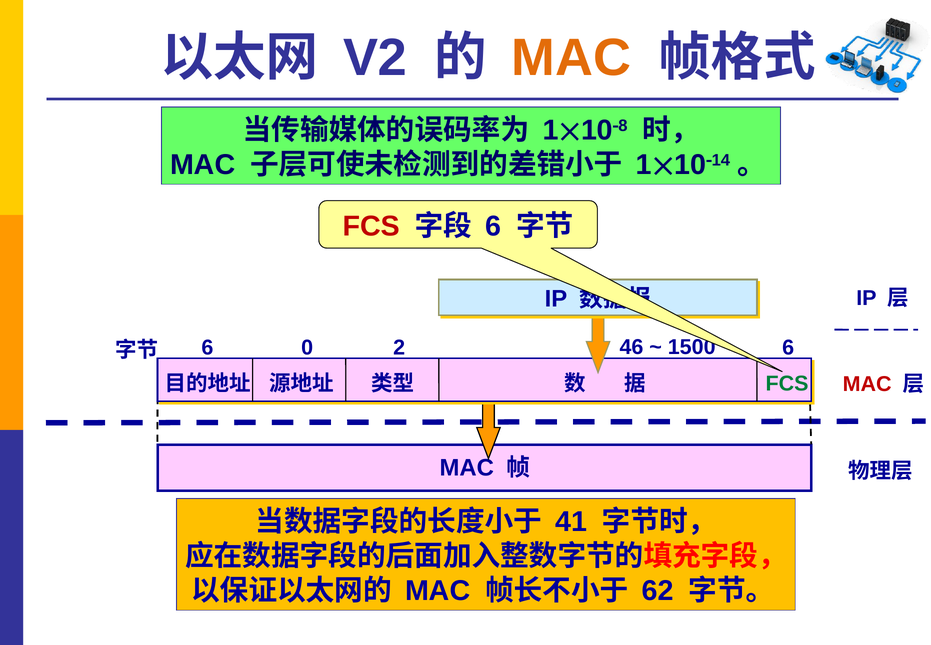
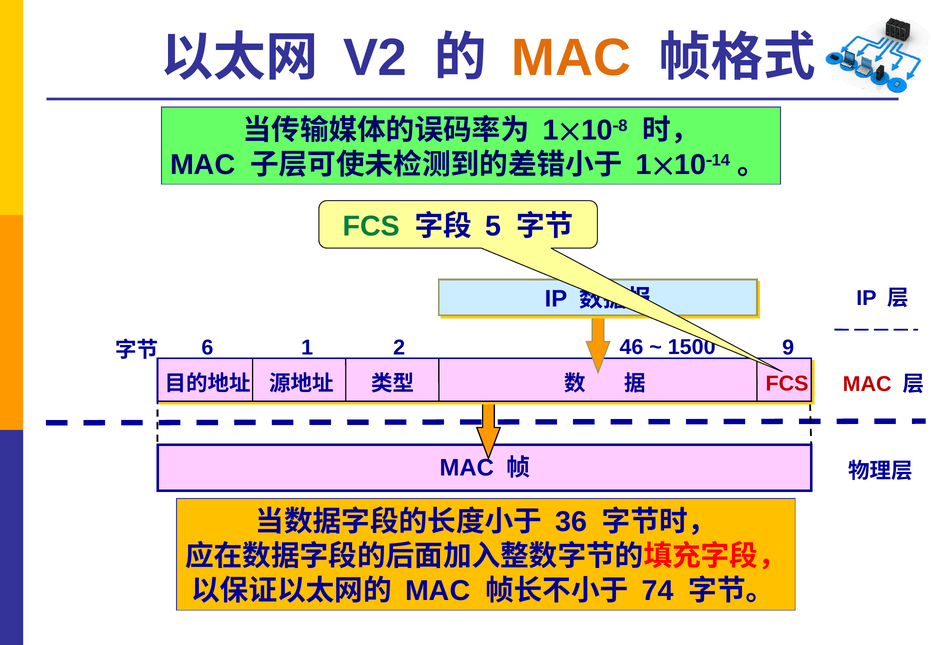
FCS colour: red -> green (371, 226)
6: 6 -> 5 (493, 226)
6 0: 0 -> 1 (307, 347)
6: 6 -> 9 (788, 347)
FCS colour: green -> red (787, 383)
41: 41 -> 36 (571, 522)
62: 62 -> 74 (658, 590)
